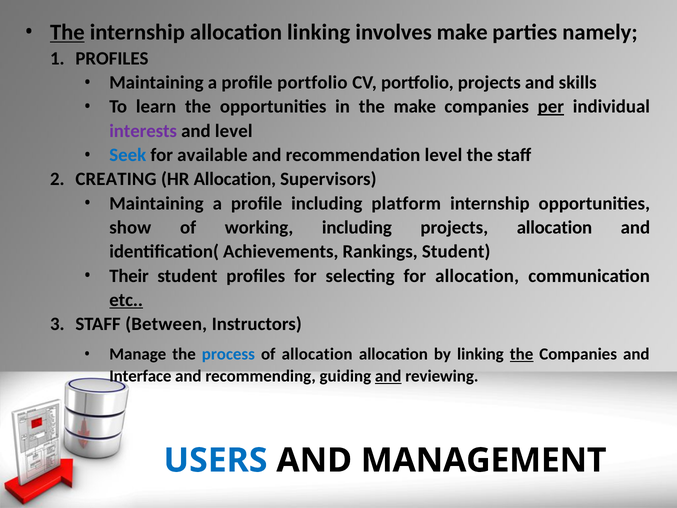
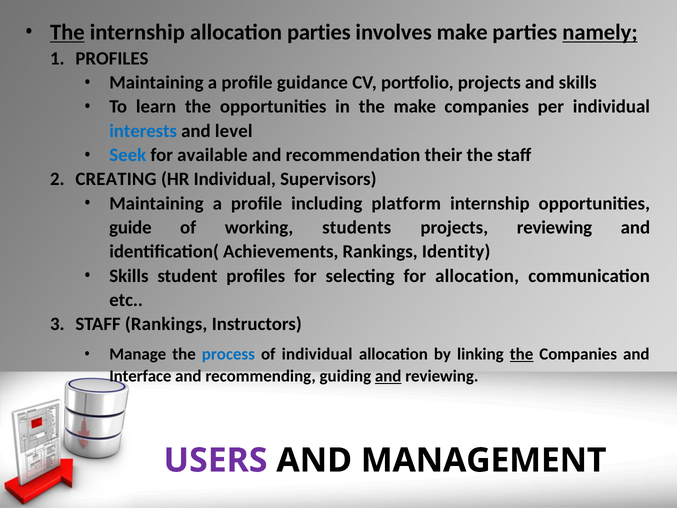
allocation linking: linking -> parties (319, 32)
namely underline: none -> present (600, 32)
profile portfolio: portfolio -> guidance (312, 82)
per underline: present -> none (551, 107)
interests colour: purple -> blue (143, 131)
recommendation level: level -> their (443, 155)
HR Allocation: Allocation -> Individual (235, 179)
show: show -> guide (130, 227)
working including: including -> students (357, 227)
projects allocation: allocation -> reviewing (554, 227)
Rankings Student: Student -> Identity (456, 252)
Their: Their -> Skills (129, 276)
etc underline: present -> none (126, 300)
STAFF Between: Between -> Rankings (166, 324)
of allocation: allocation -> individual (317, 354)
USERS colour: blue -> purple (215, 460)
